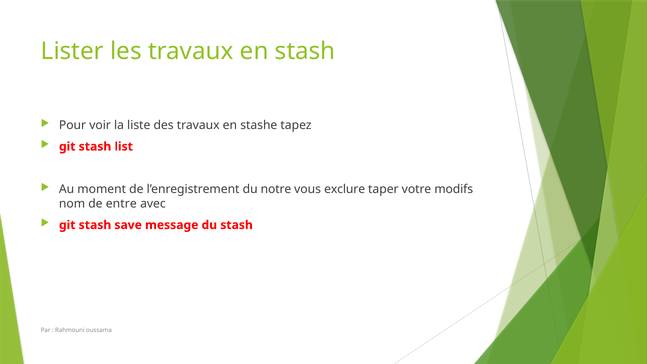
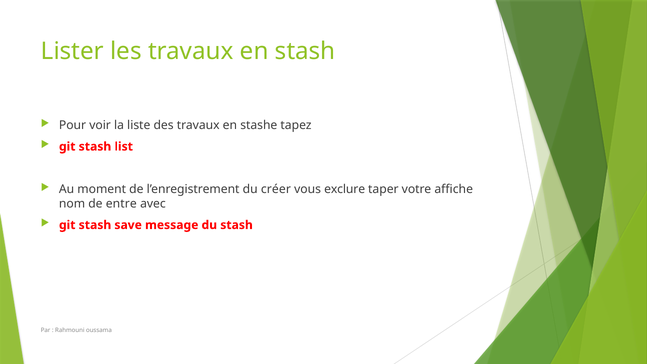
notre: notre -> créer (276, 189)
modifs: modifs -> affiche (454, 189)
